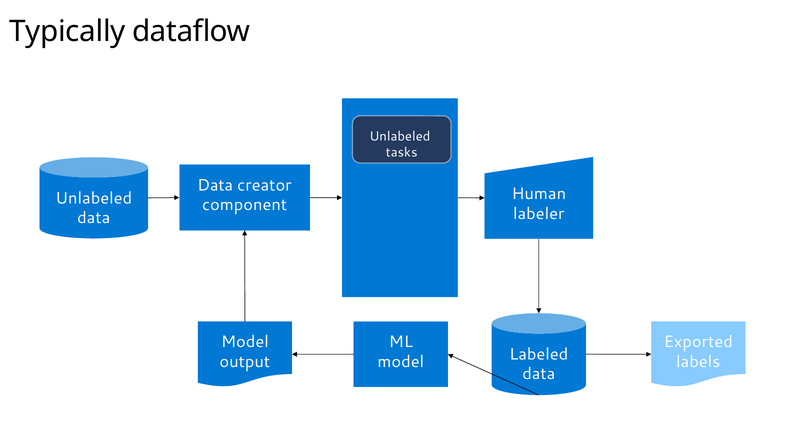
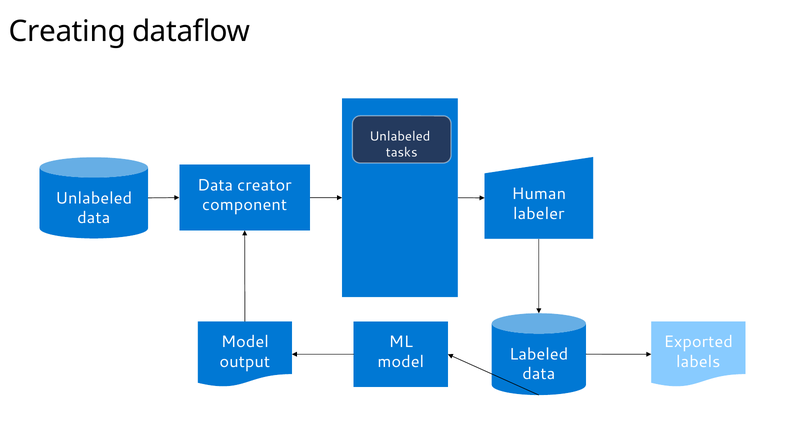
Typically: Typically -> Creating (67, 31)
